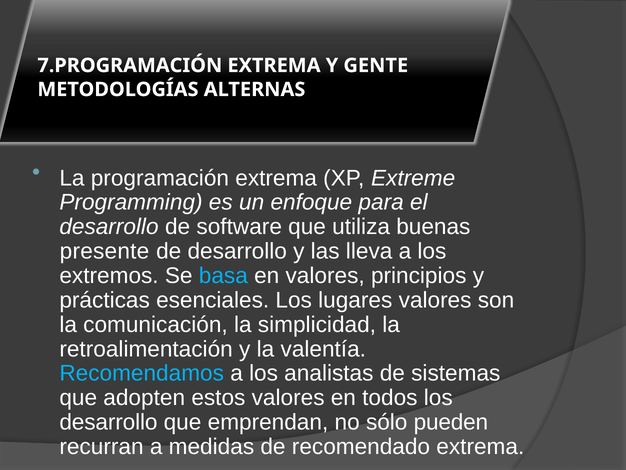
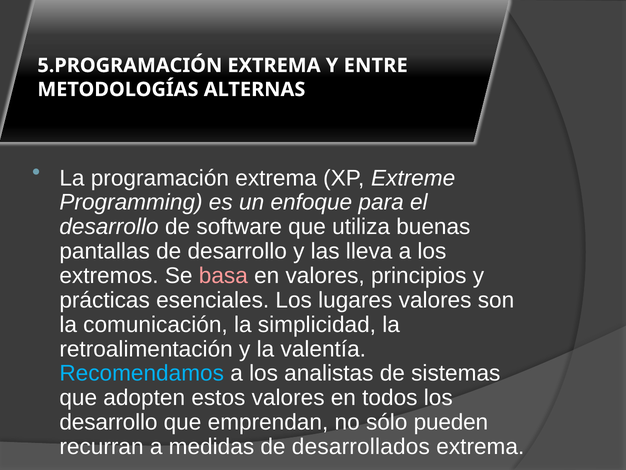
7.PROGRAMACIÓN: 7.PROGRAMACIÓN -> 5.PROGRAMACIÓN (130, 65)
GENTE: GENTE -> ENTRE (376, 65)
presente: presente -> pantallas (105, 251)
basa colour: light blue -> pink (223, 275)
recomendado: recomendado -> desarrollados (361, 446)
